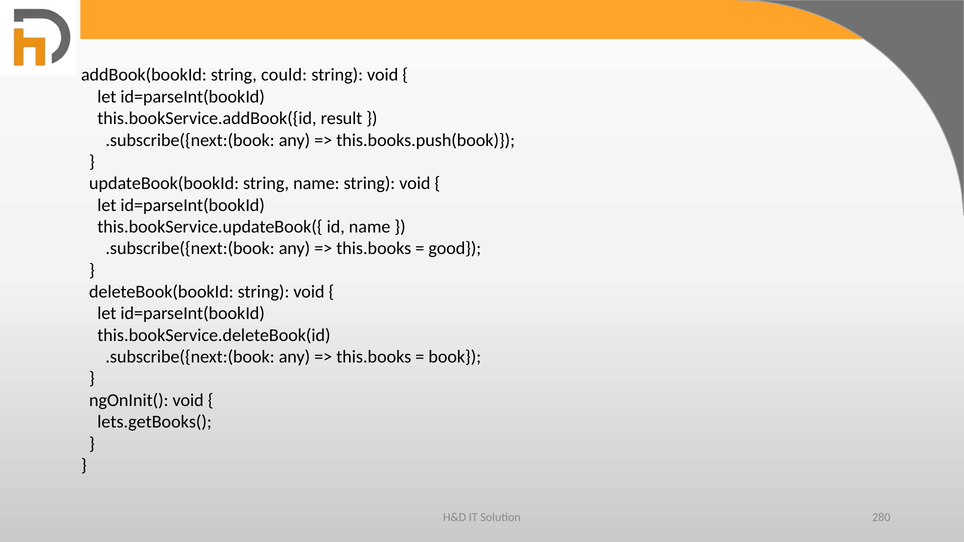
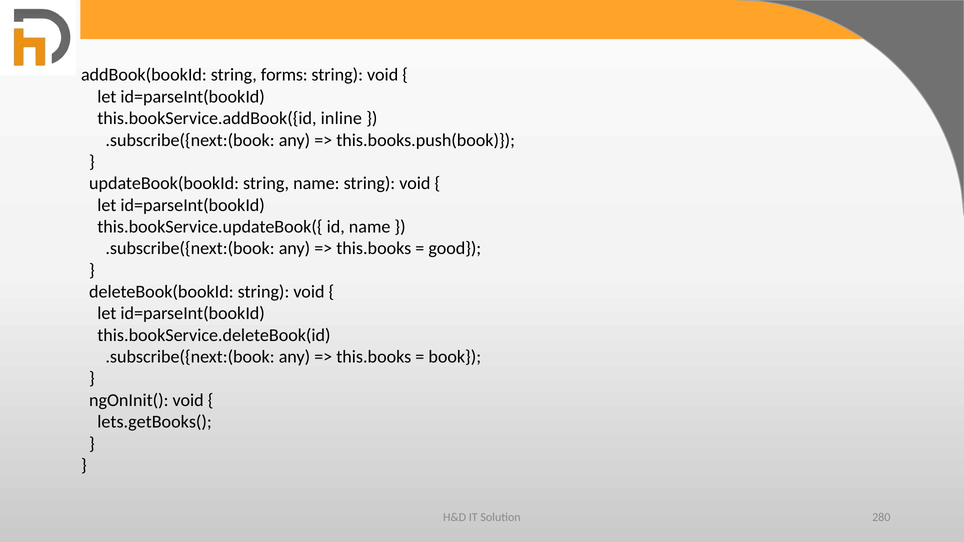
could: could -> forms (284, 75)
result: result -> inline (341, 118)
